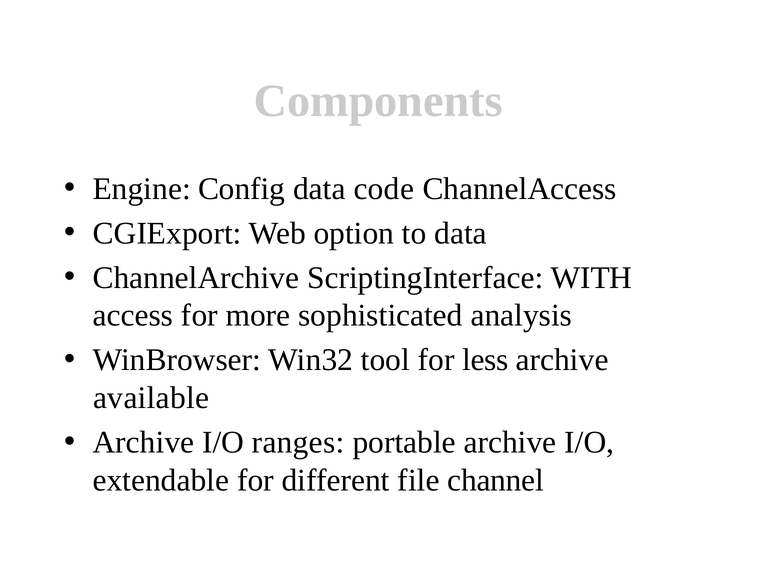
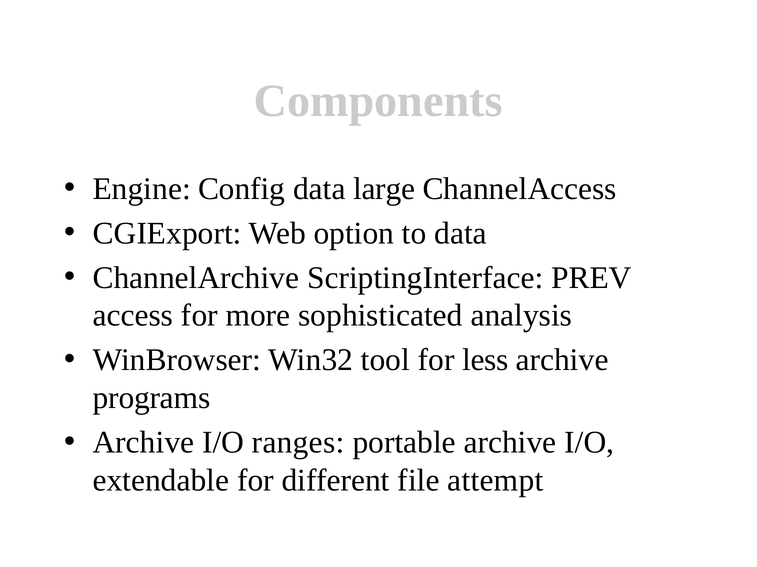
code: code -> large (384, 189)
WITH: WITH -> PREV (591, 278)
available: available -> programs (152, 398)
channel: channel -> attempt (495, 481)
